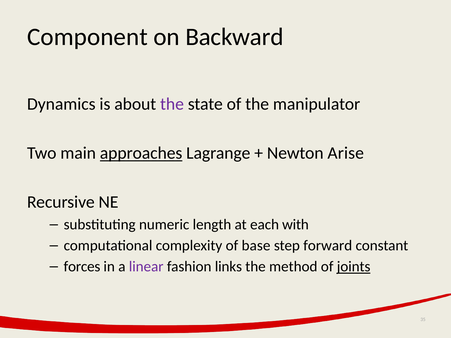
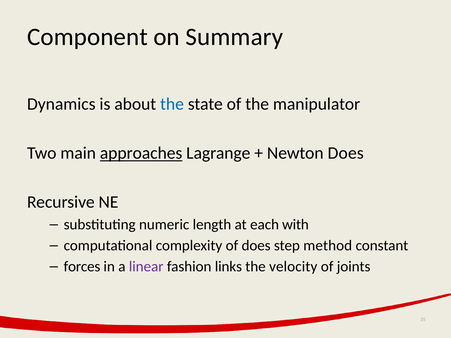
Backward: Backward -> Summary (234, 37)
the colour: purple -> blue (172, 104)
Newton Arise: Arise -> Does (346, 153)
of base: base -> does (256, 246)
forward: forward -> method (328, 246)
method: method -> velocity (293, 267)
joints underline: present -> none (354, 267)
